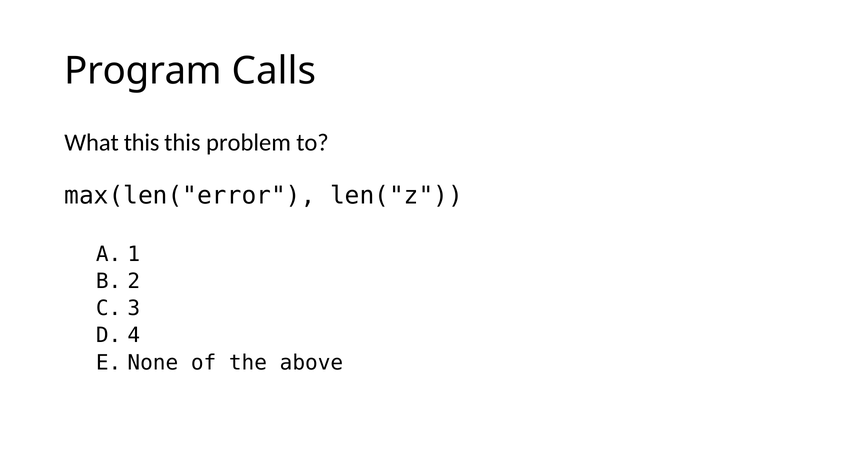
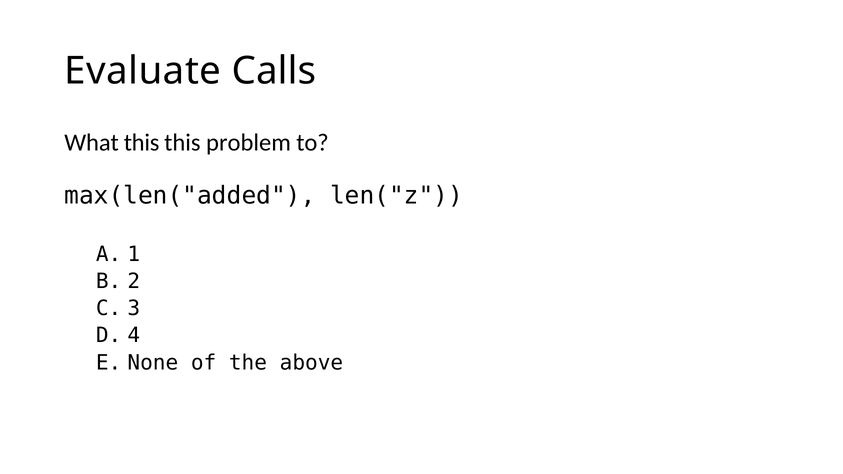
Program: Program -> Evaluate (143, 71)
max(len("error: max(len("error -> max(len("added (190, 196)
